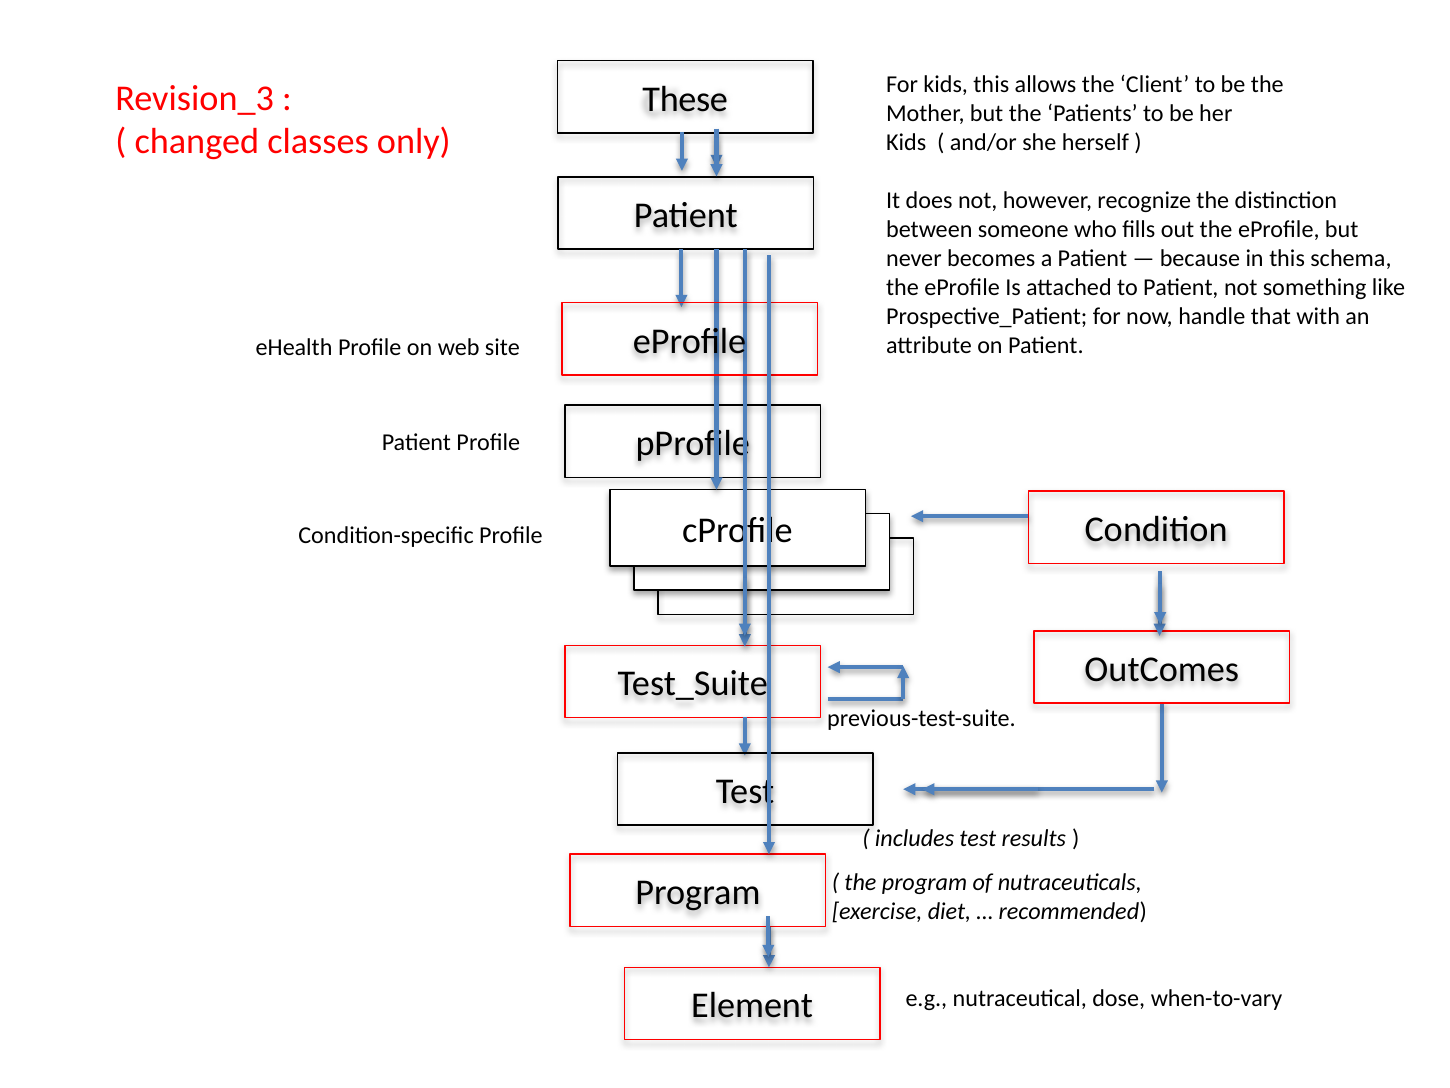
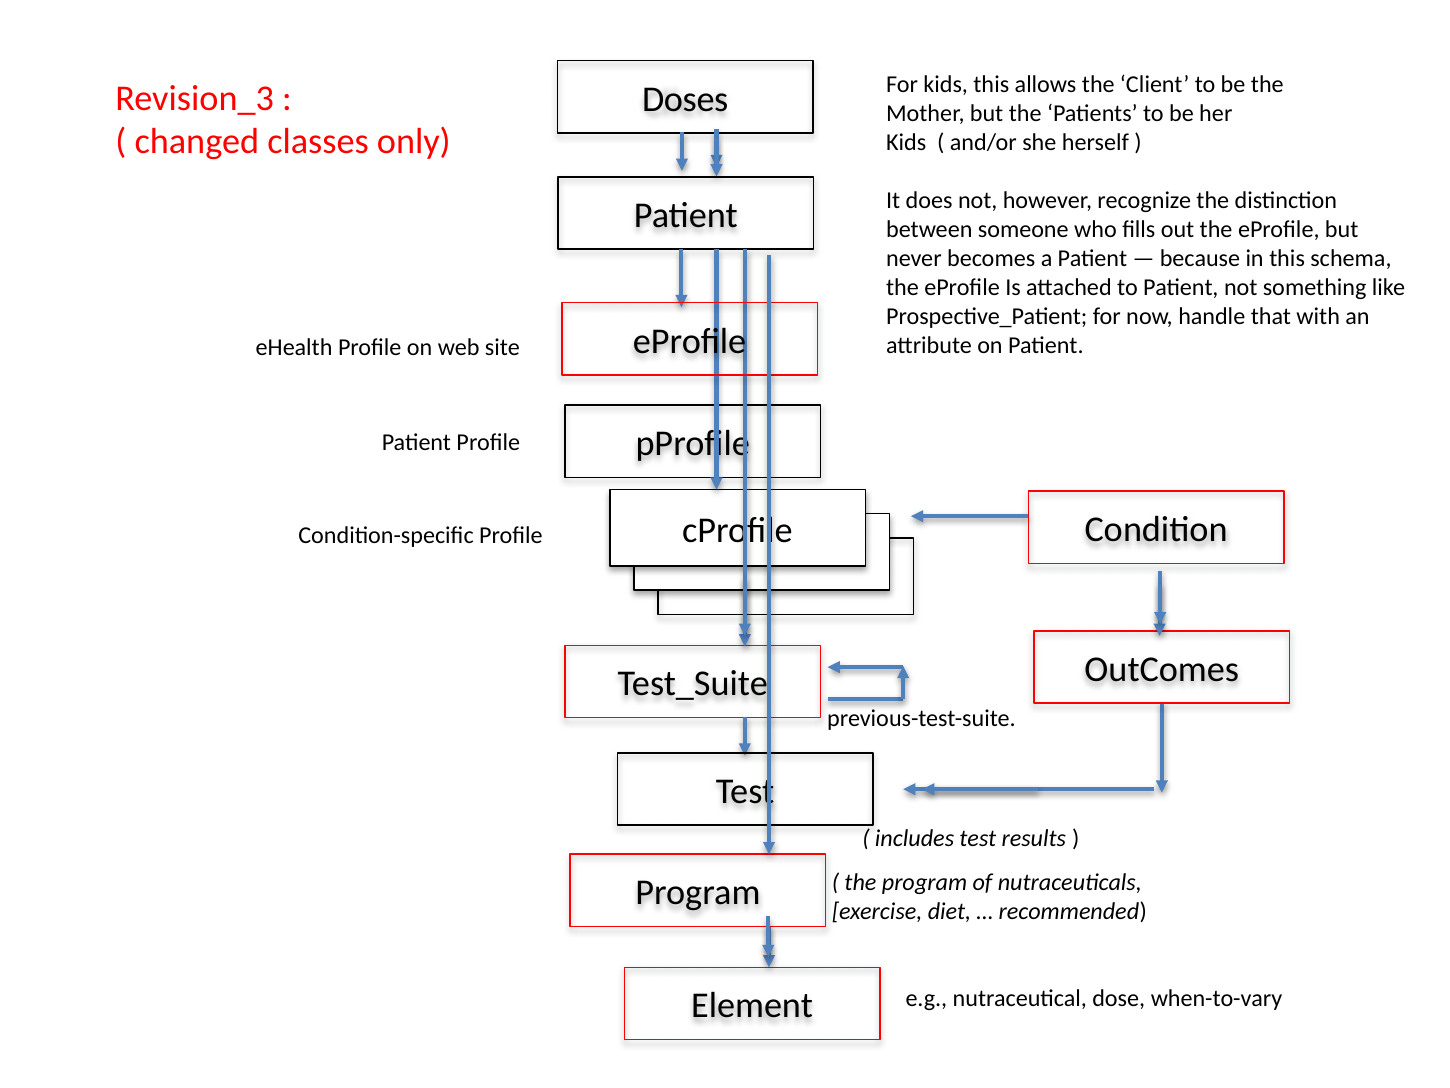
These: These -> Doses (685, 99)
